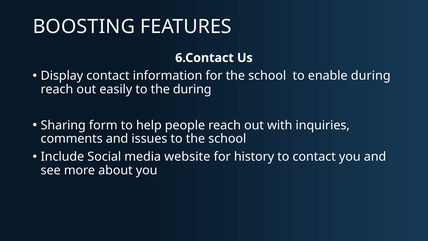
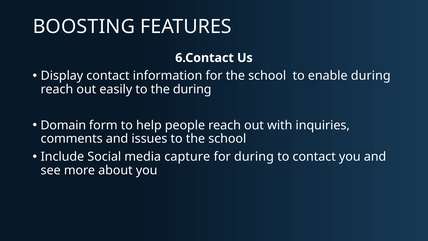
Sharing: Sharing -> Domain (63, 125)
website: website -> capture (187, 157)
for history: history -> during (254, 157)
